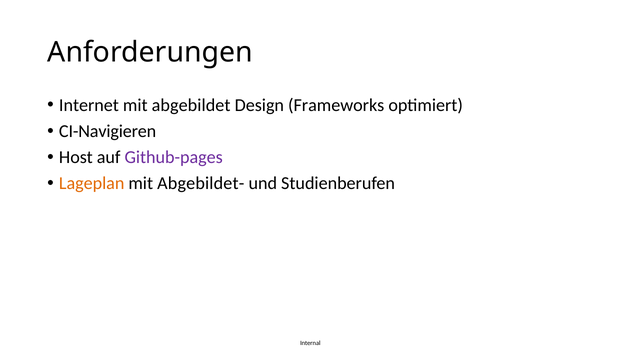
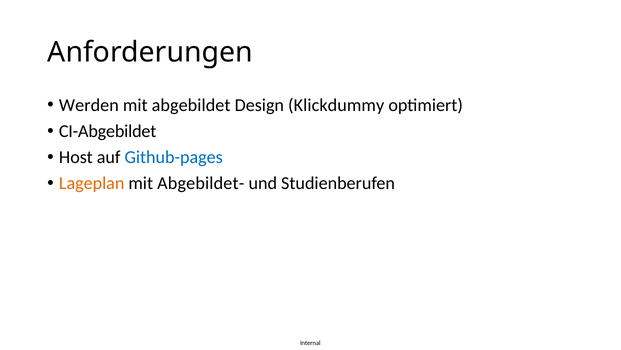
Internet: Internet -> Werden (89, 105)
Frameworks: Frameworks -> Klickdummy (336, 105)
CI-Navigieren: CI-Navigieren -> CI-Abgebildet (108, 131)
Github-pages colour: purple -> blue (174, 157)
